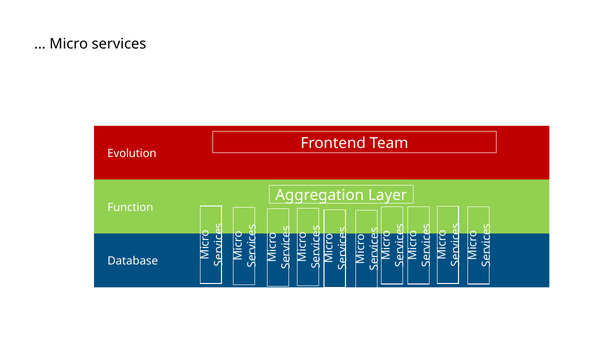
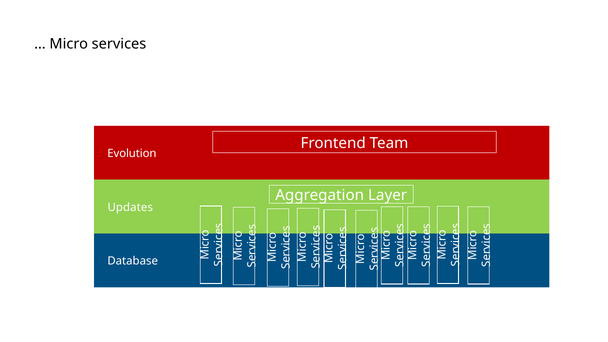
Function: Function -> Updates (130, 207)
